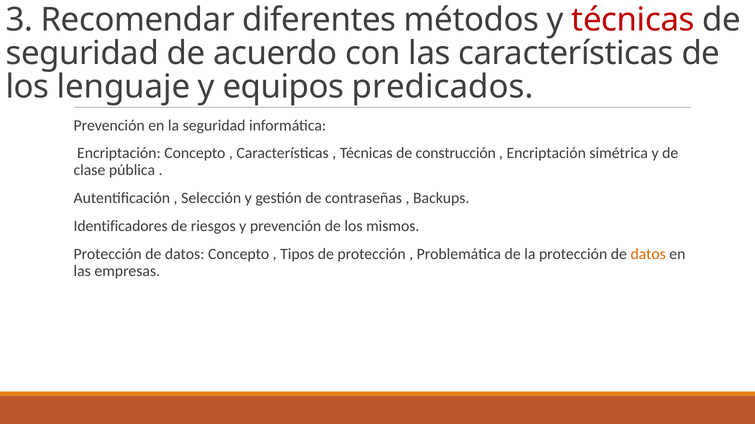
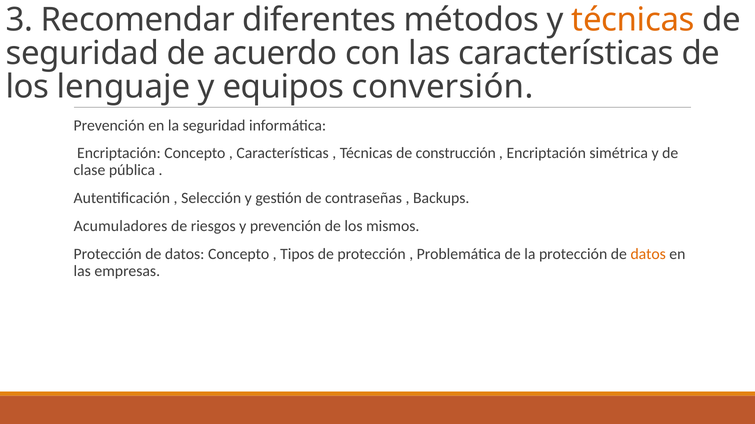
técnicas colour: red -> orange (633, 20)
predicados: predicados -> conversión (443, 87)
Identificadores: Identificadores -> Acumuladores (121, 227)
